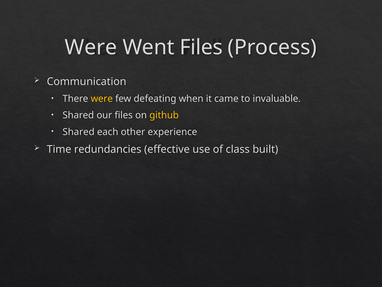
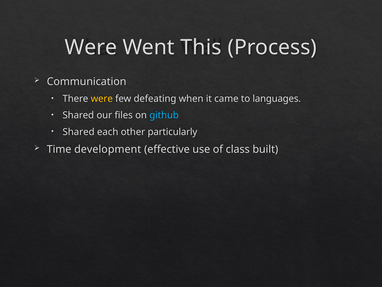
Went Files: Files -> This (201, 47)
invaluable: invaluable -> languages (277, 99)
github colour: yellow -> light blue (164, 115)
experience: experience -> particularly (172, 132)
redundancies: redundancies -> development (108, 149)
